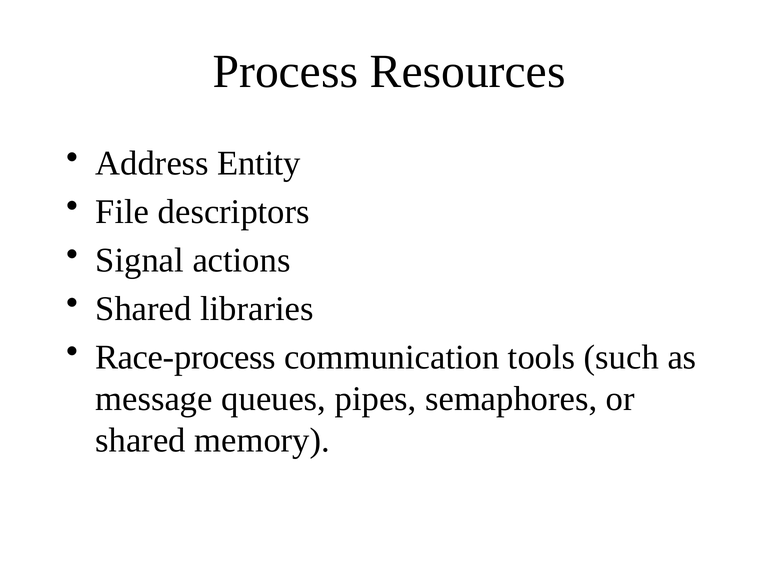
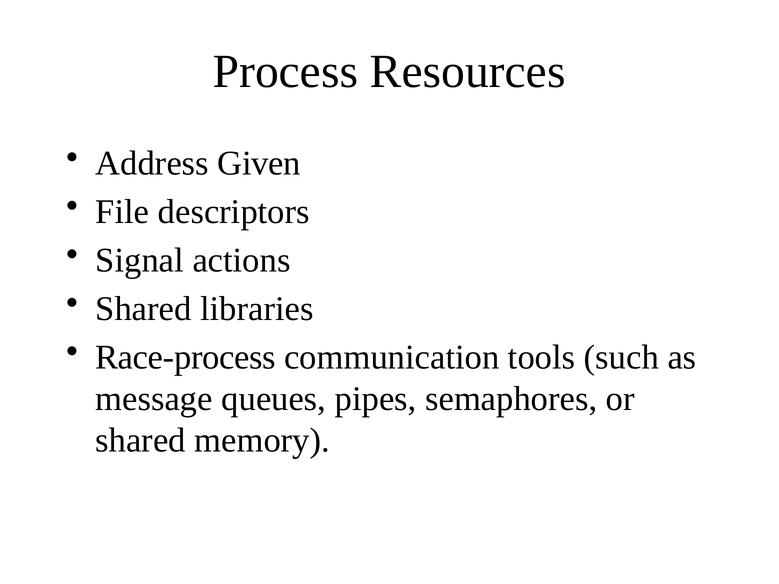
Entity: Entity -> Given (259, 163)
